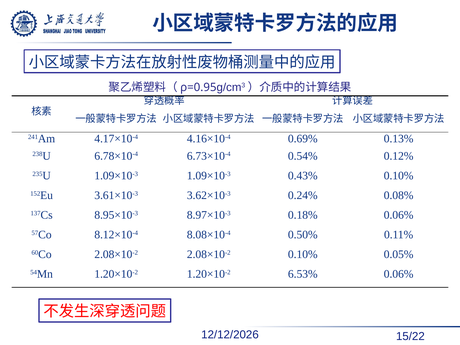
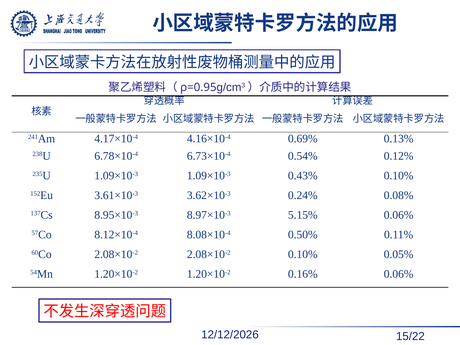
0.18%: 0.18% -> 5.15% (303, 215)
6.53%: 6.53% -> 0.16% (303, 274)
